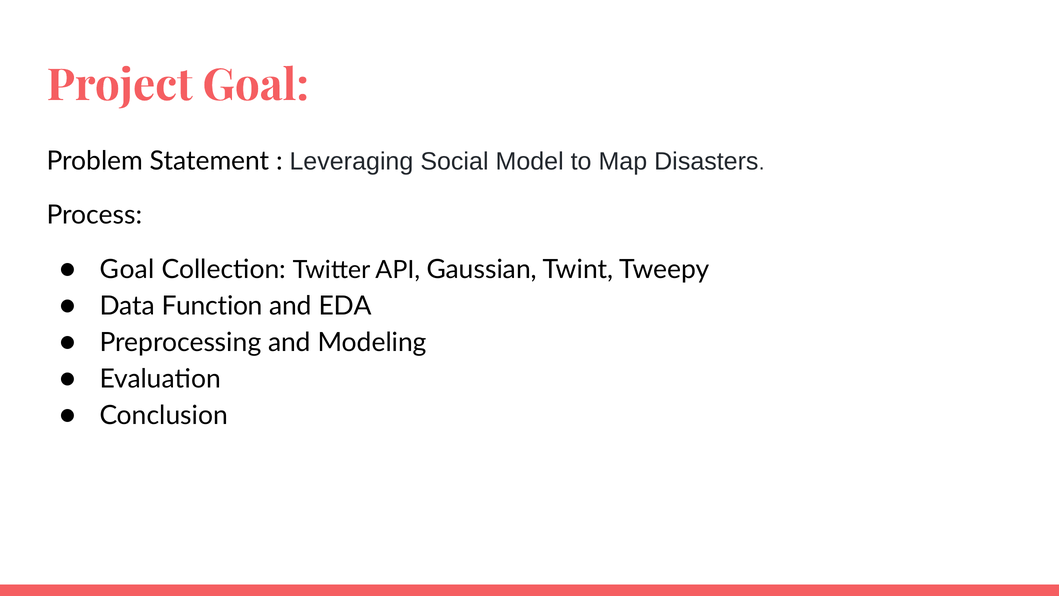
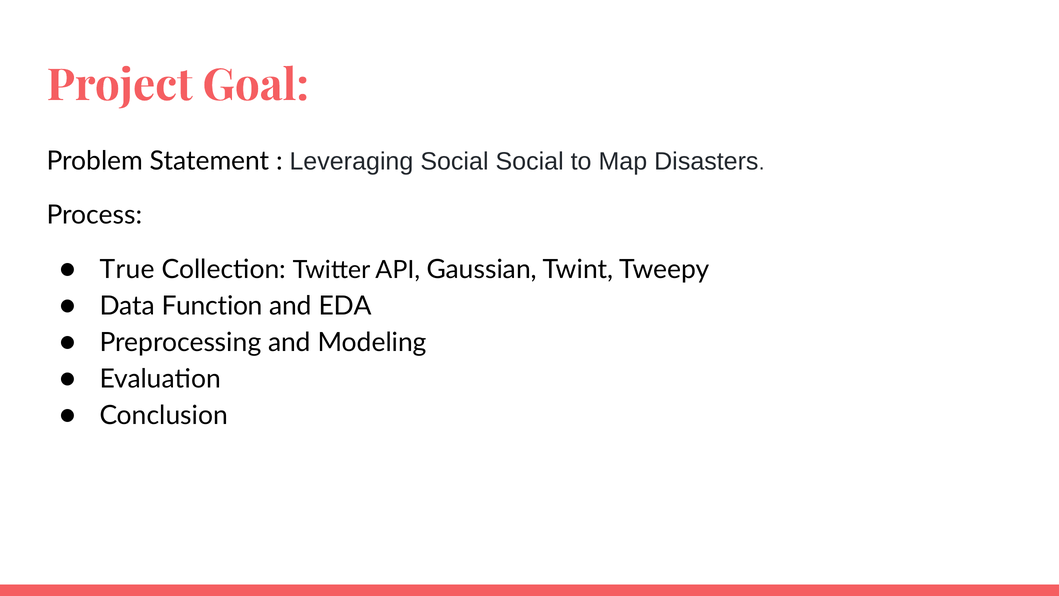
Social Model: Model -> Social (530, 161)
Goal: Goal -> True (127, 269)
